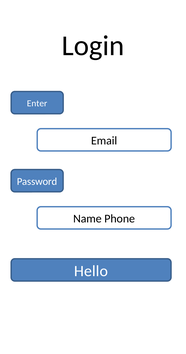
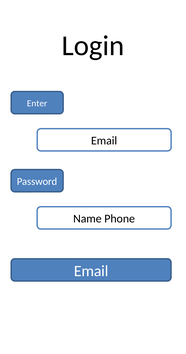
Hello: Hello -> Email (91, 271)
